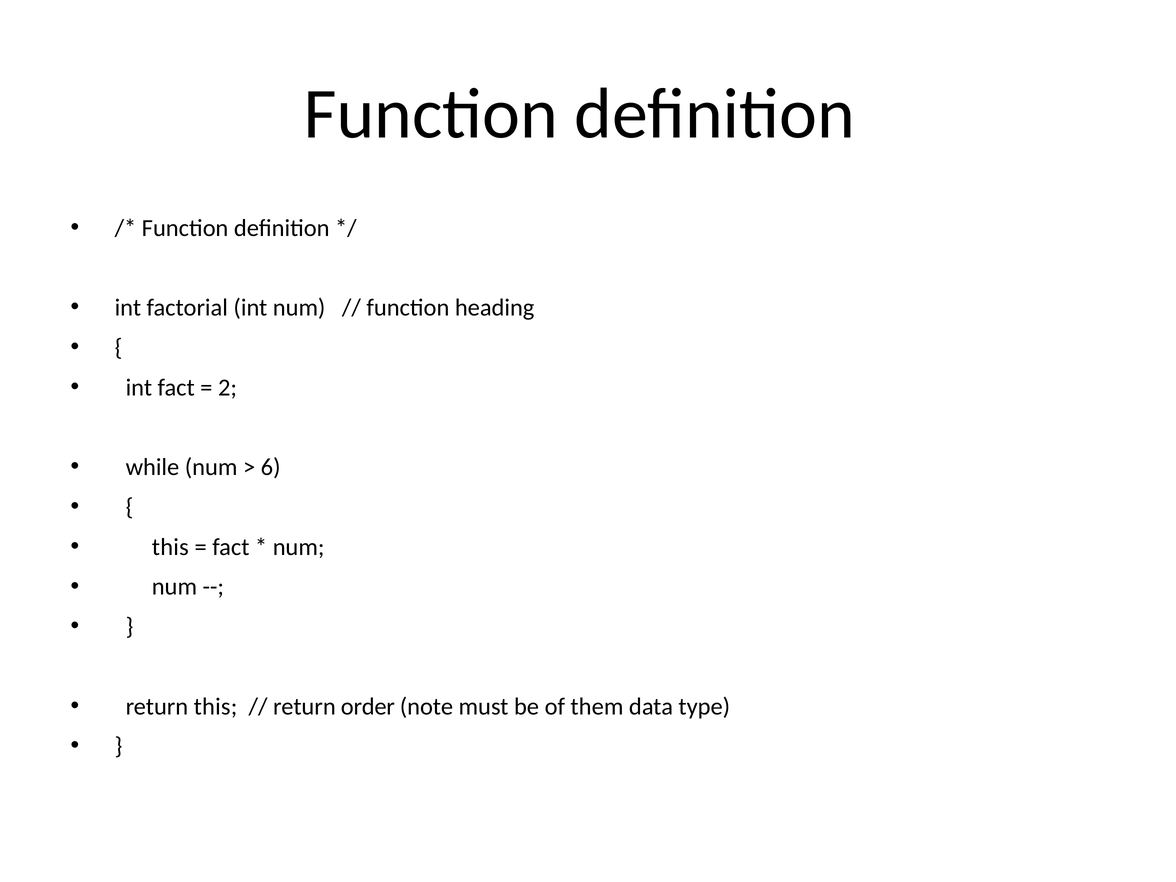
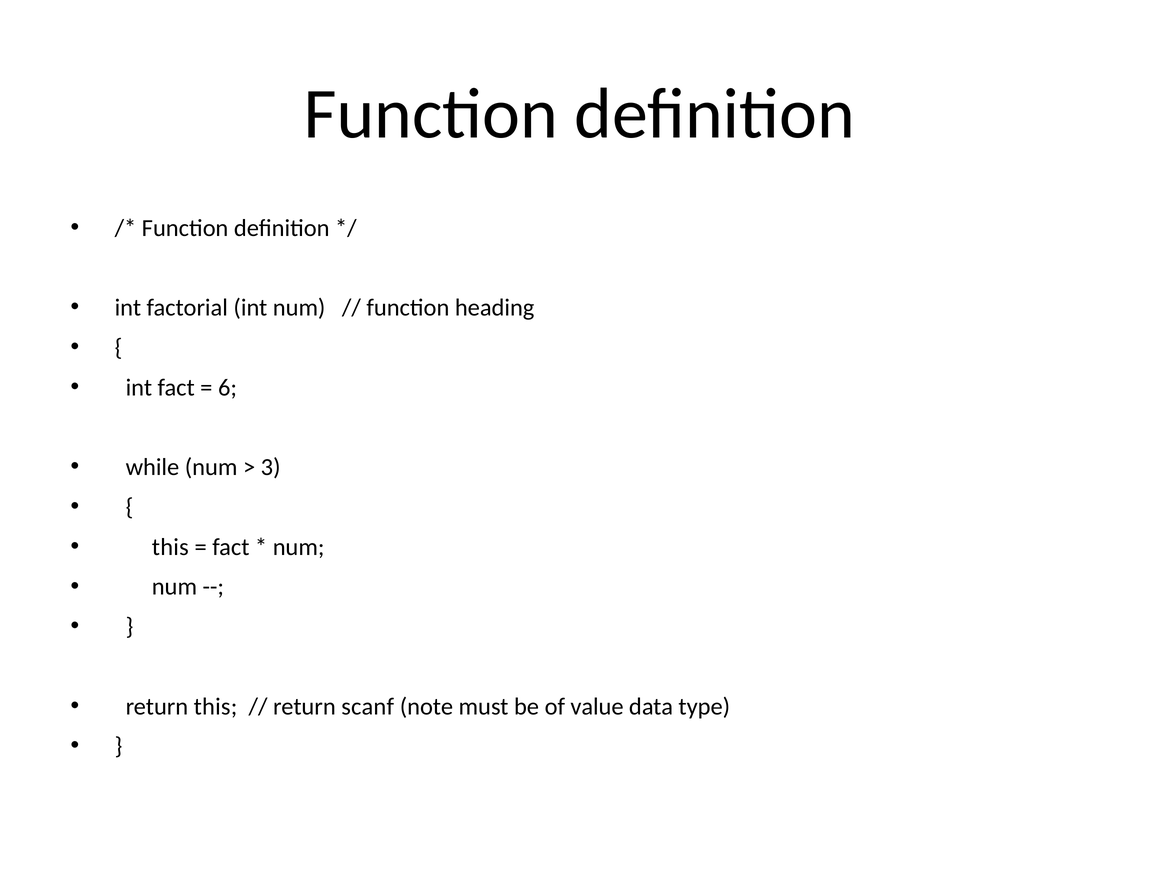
2: 2 -> 6 (227, 388)
6: 6 -> 3 (271, 467)
order: order -> scanf (368, 706)
them: them -> value (597, 706)
